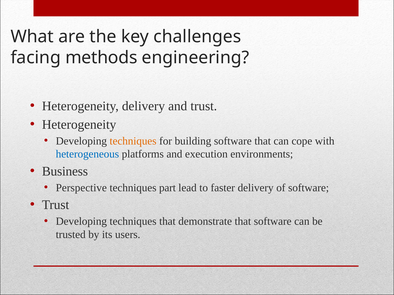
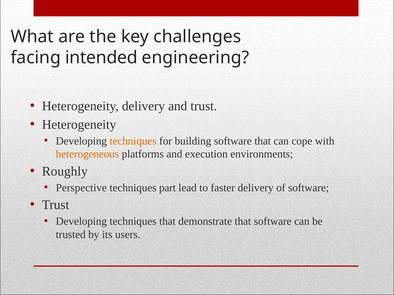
methods: methods -> intended (101, 58)
heterogeneous colour: blue -> orange (87, 154)
Business: Business -> Roughly (65, 172)
